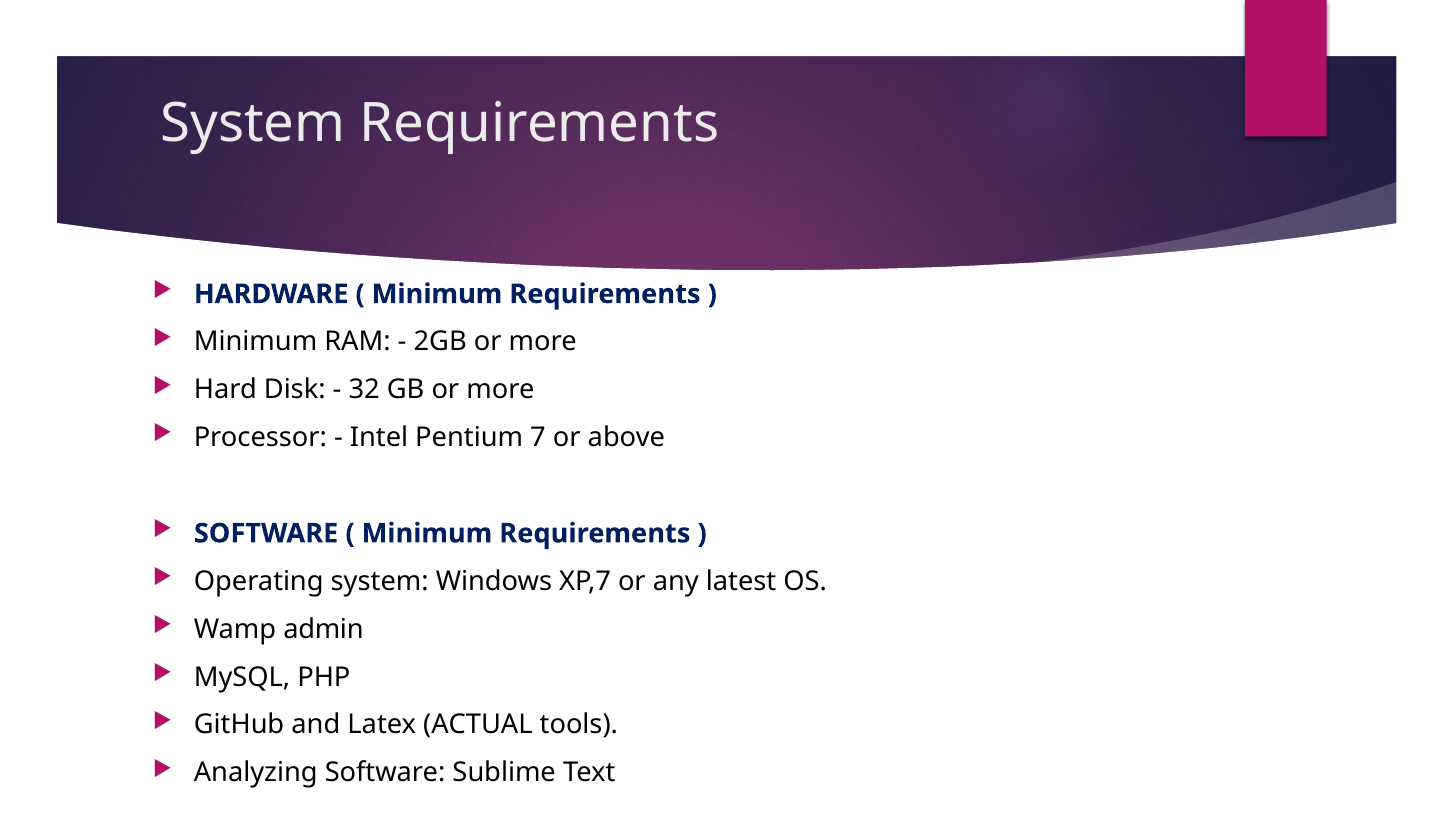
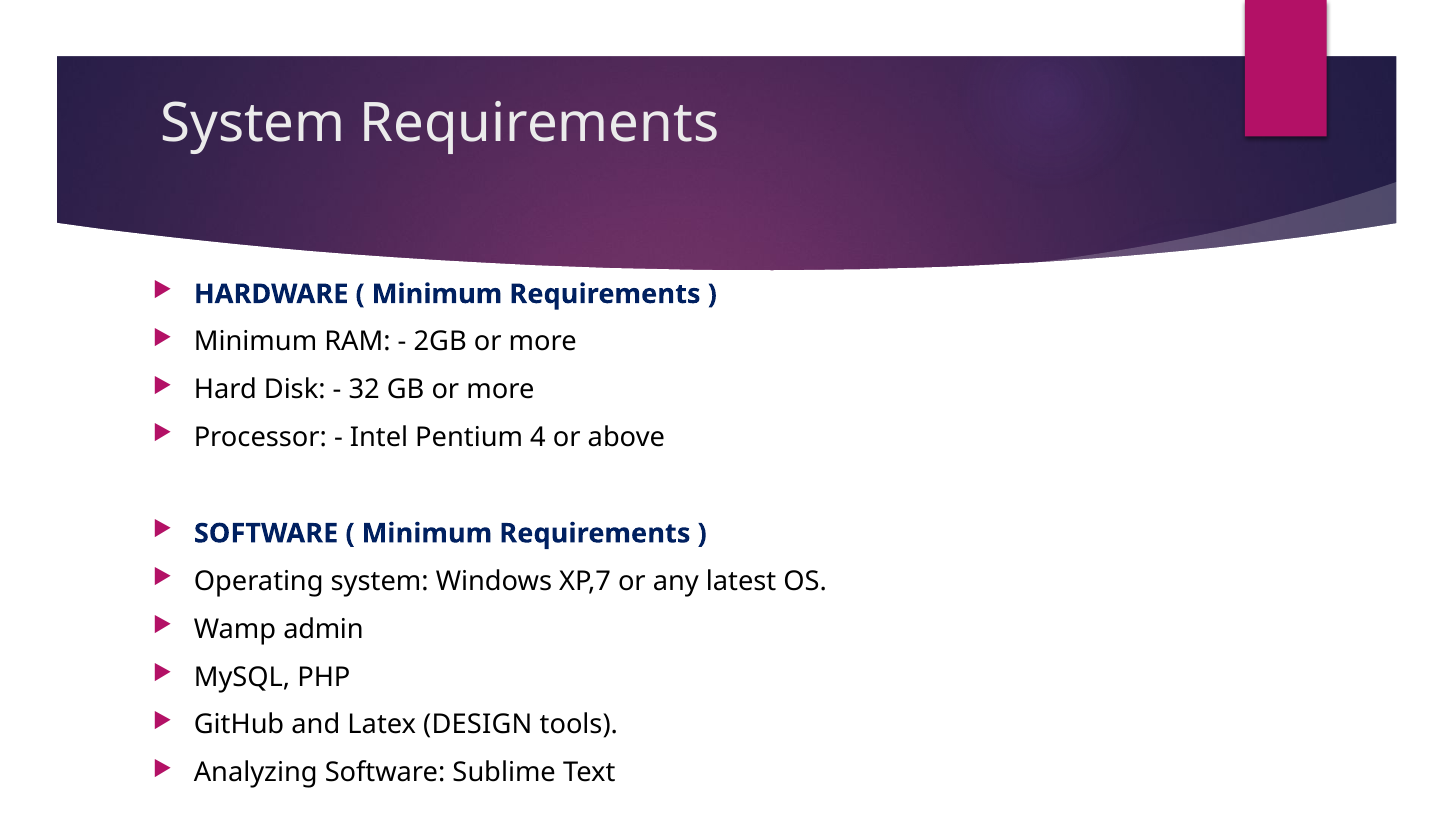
7: 7 -> 4 (538, 438)
ACTUAL: ACTUAL -> DESIGN (478, 725)
